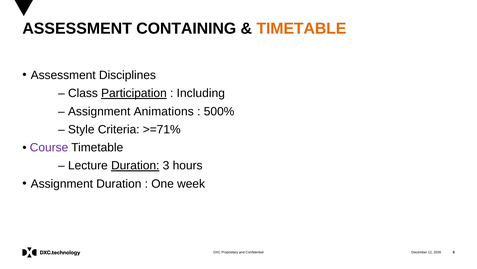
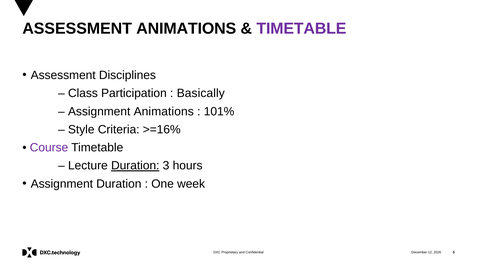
ASSESSMENT CONTAINING: CONTAINING -> ANIMATIONS (186, 29)
TIMETABLE colour: orange -> purple (301, 29)
Participation underline: present -> none (134, 93)
Including: Including -> Basically (201, 93)
500%: 500% -> 101% (219, 111)
>=71%: >=71% -> >=16% (162, 129)
